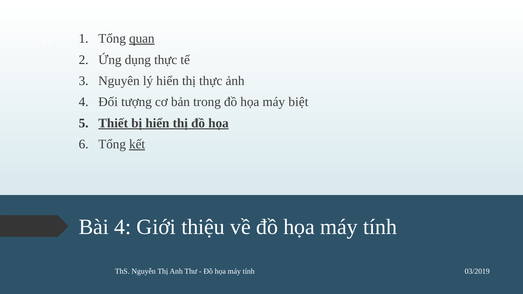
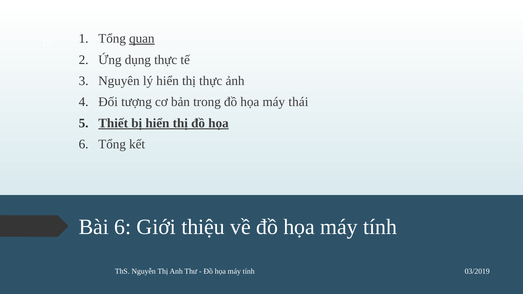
biệt: biệt -> thái (298, 102)
kết underline: present -> none (137, 144)
Bài 4: 4 -> 6 (123, 227)
